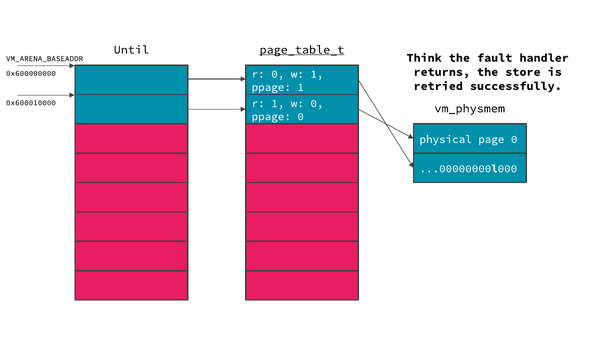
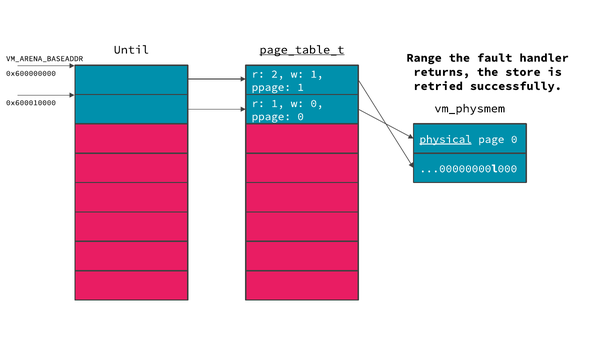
Think: Think -> Range (424, 58)
r 0: 0 -> 2 (278, 74)
physical underline: none -> present (446, 139)
